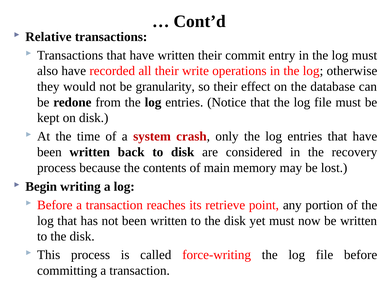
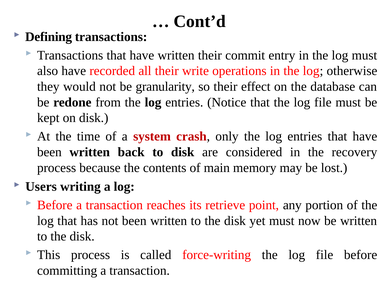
Relative: Relative -> Defining (49, 37)
Begin: Begin -> Users (41, 186)
